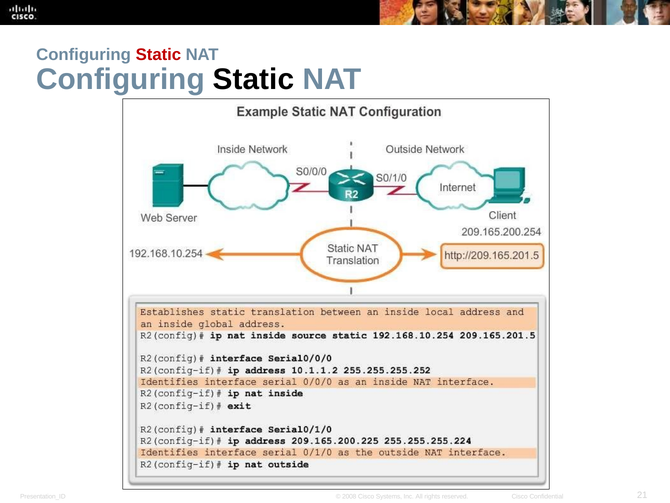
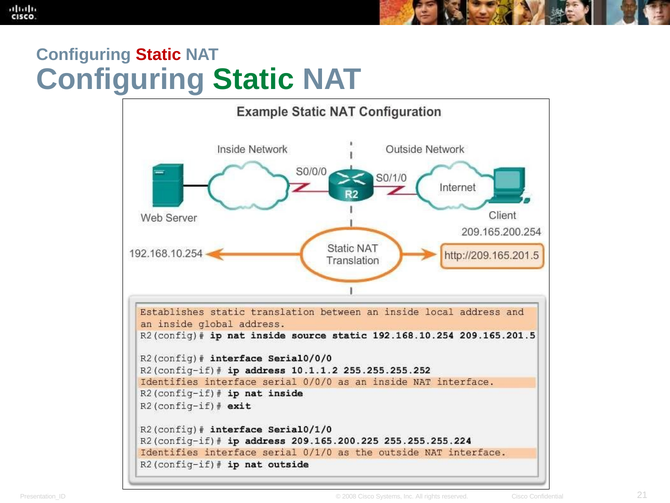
Static colour: black -> green (254, 79)
